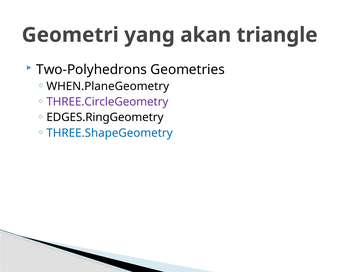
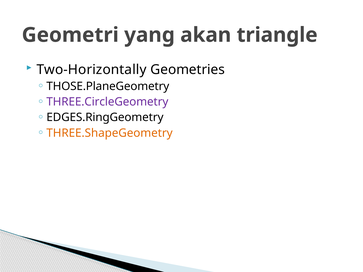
Two-Polyhedrons: Two-Polyhedrons -> Two-Horizontally (92, 70)
WHEN.PlaneGeometry: WHEN.PlaneGeometry -> THOSE.PlaneGeometry (108, 86)
THREE.ShapeGeometry colour: blue -> orange (110, 133)
